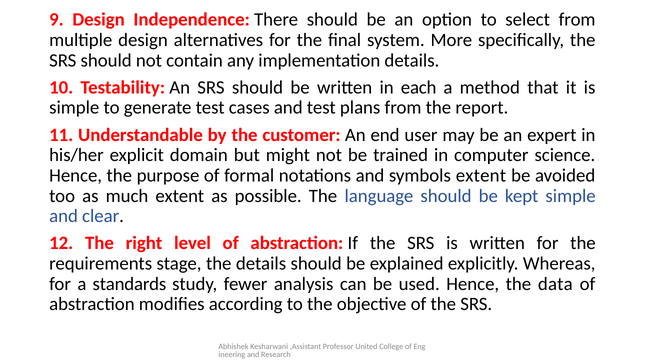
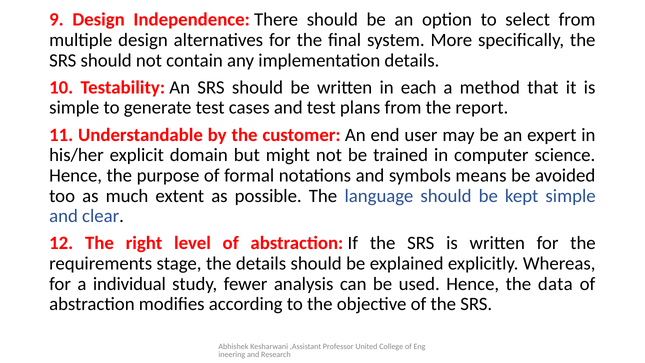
symbols extent: extent -> means (481, 175)
standards: standards -> individual (129, 284)
